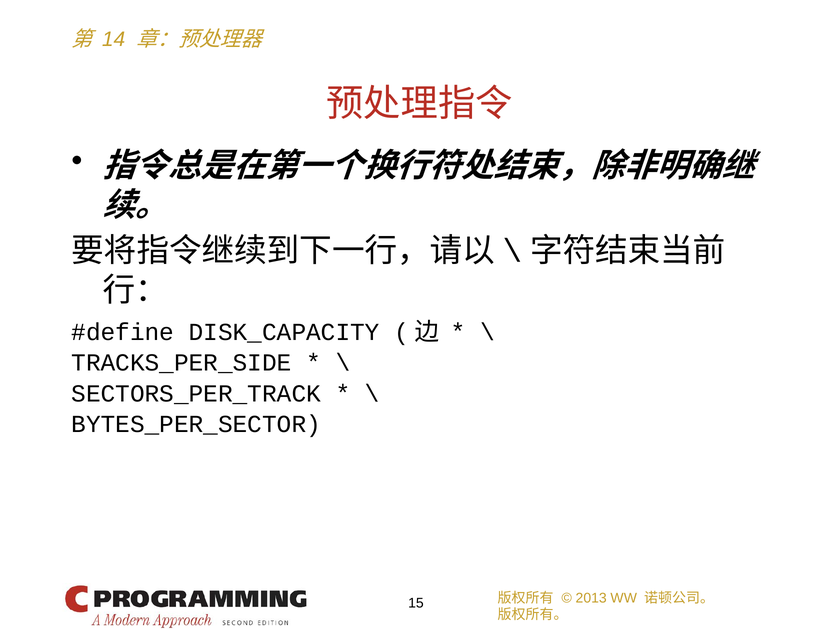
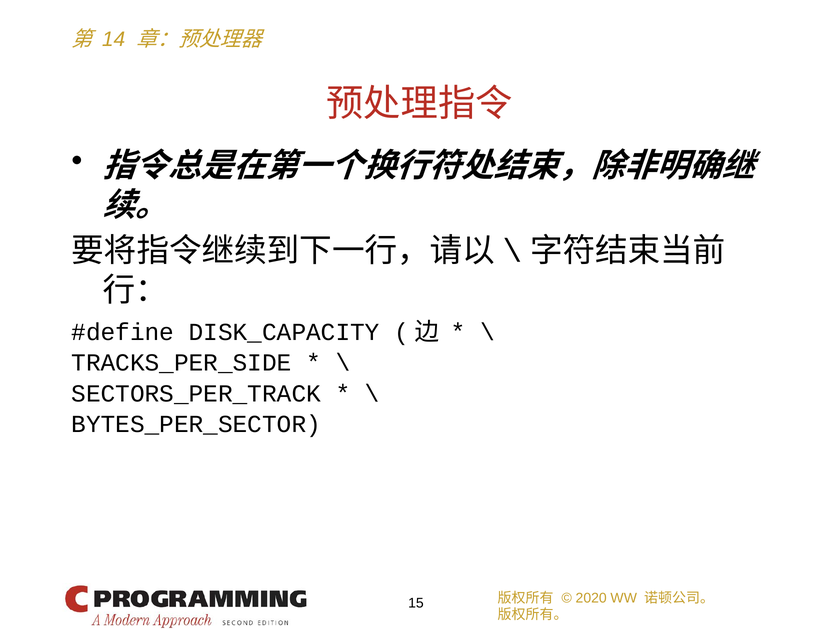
2013: 2013 -> 2020 (591, 597)
